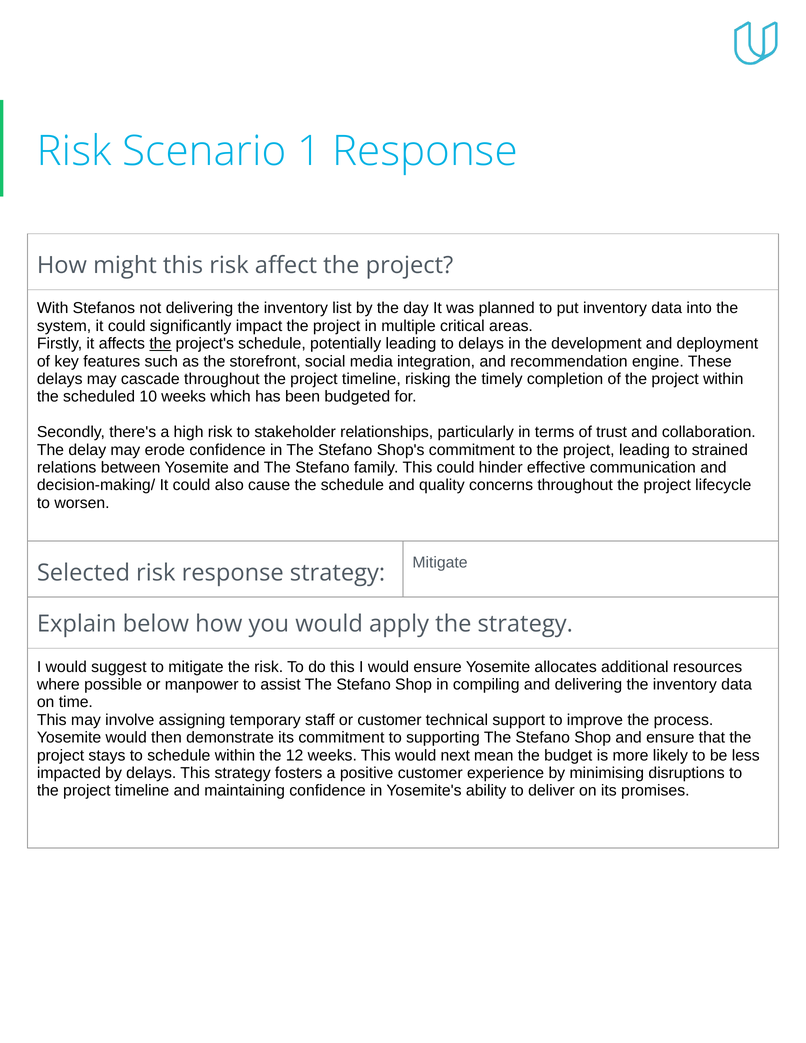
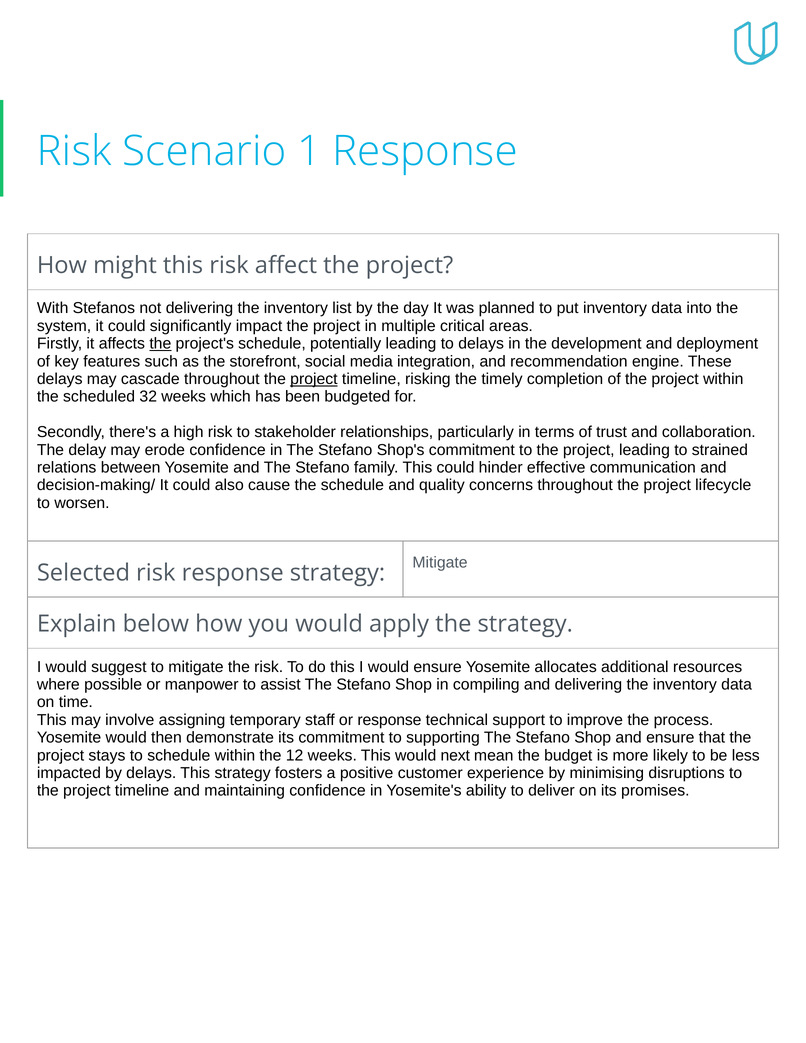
project underline: none -> present (314, 379)
10: 10 -> 32 (148, 397)
or customer: customer -> response (389, 720)
